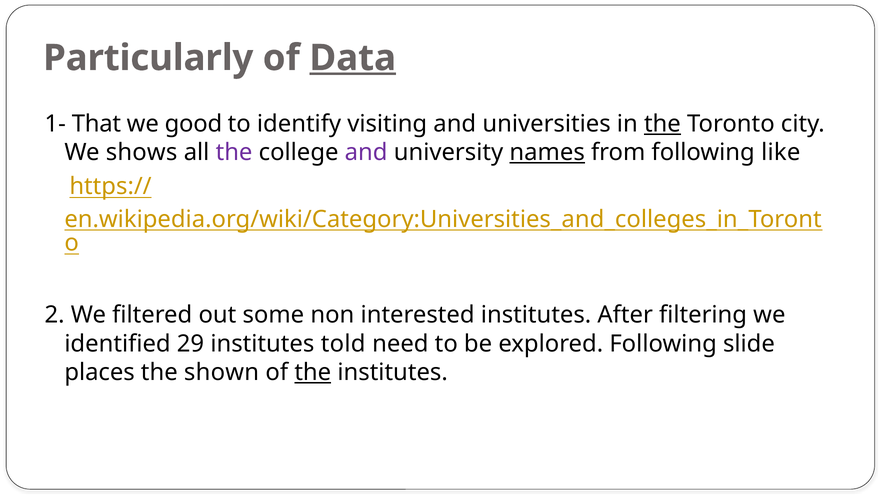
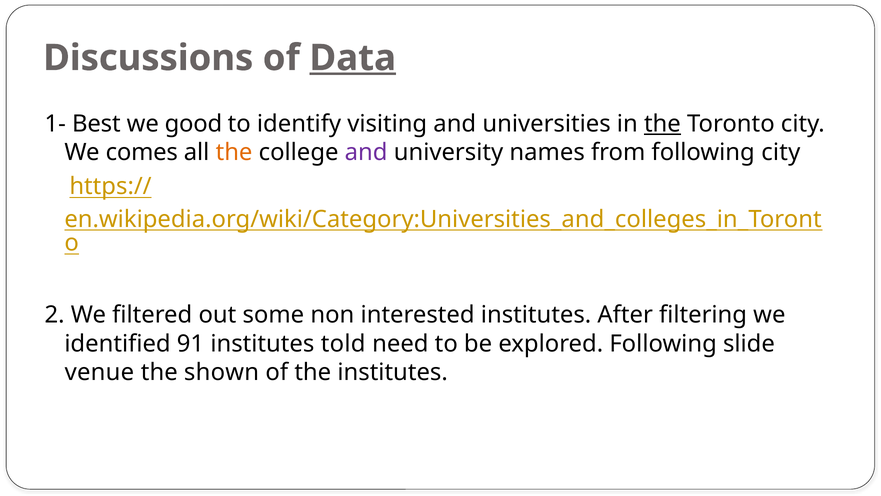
Particularly: Particularly -> Discussions (148, 58)
That: That -> Best (96, 124)
shows: shows -> comes (142, 152)
the colour: purple -> orange (234, 152)
names underline: present -> none (547, 152)
following like: like -> city (781, 152)
29: 29 -> 91 (190, 343)
places: places -> venue (99, 372)
the underline: present -> none (313, 372)
